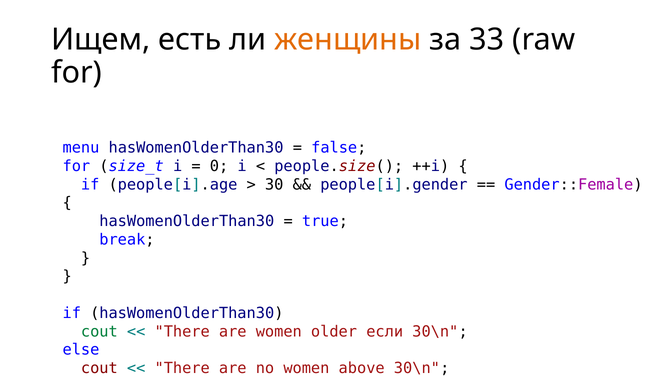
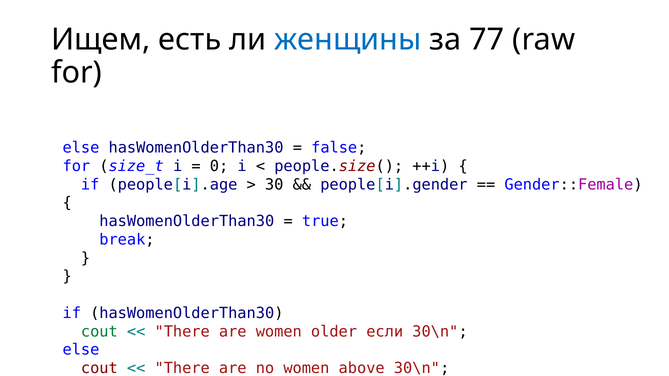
женщины colour: orange -> blue (348, 40)
33: 33 -> 77 (487, 40)
menu: menu -> else (81, 148)
